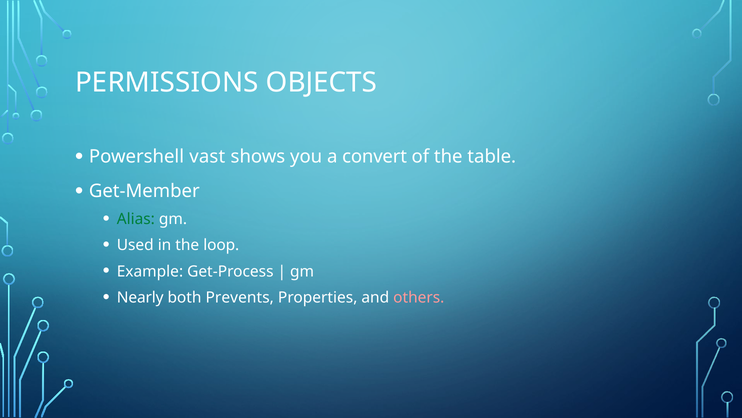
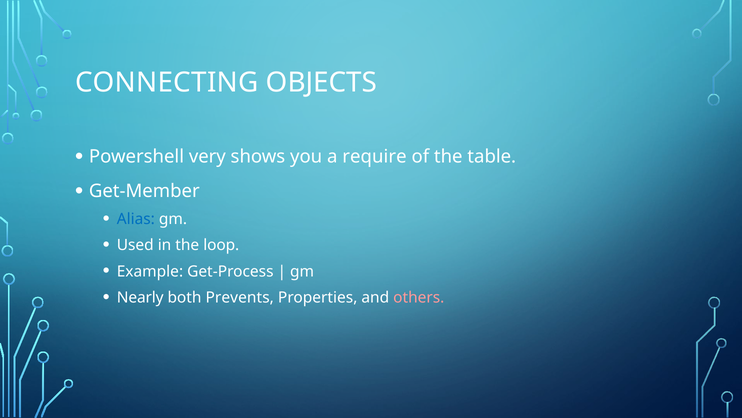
PERMISSIONS: PERMISSIONS -> CONNECTING (167, 82)
vast: vast -> very (207, 157)
convert: convert -> require (374, 157)
Alias colour: green -> blue (136, 219)
